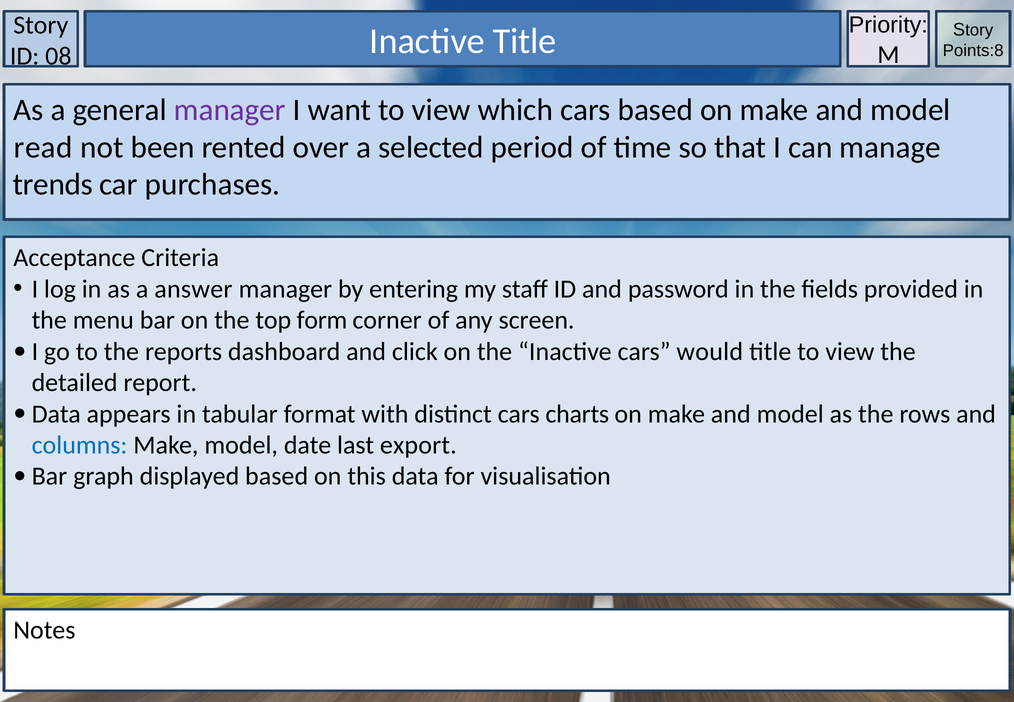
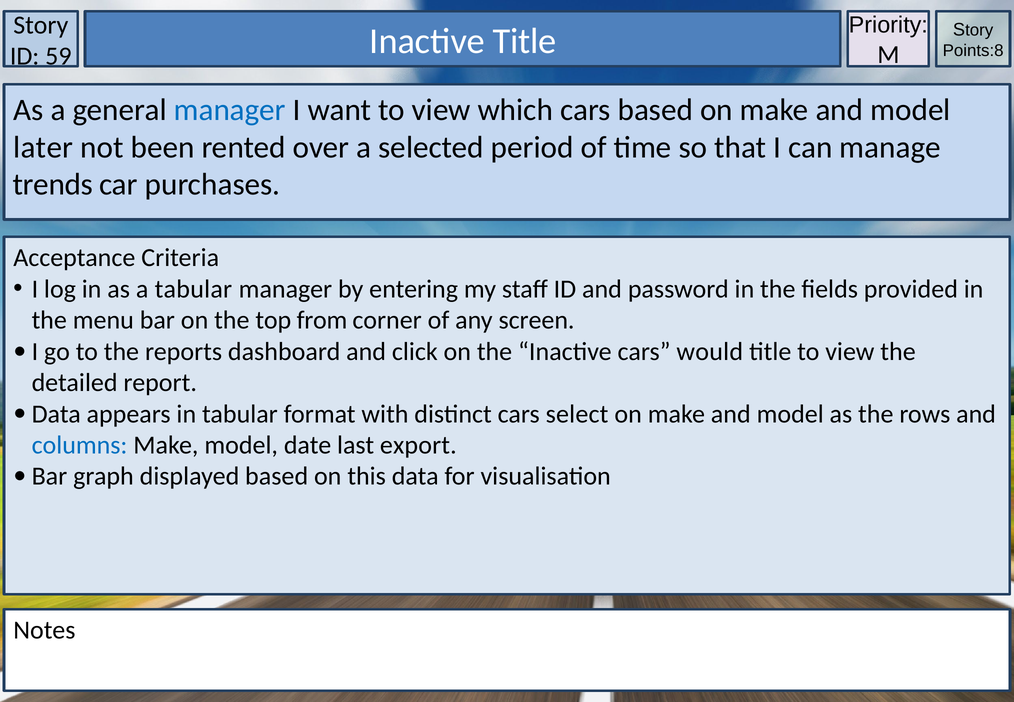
08: 08 -> 59 (58, 56)
manager colour: purple -> blue (230, 110)
read: read -> later (43, 147)
a answer: answer -> tabular (193, 289)
form: form -> from (322, 320)
charts: charts -> select (577, 414)
